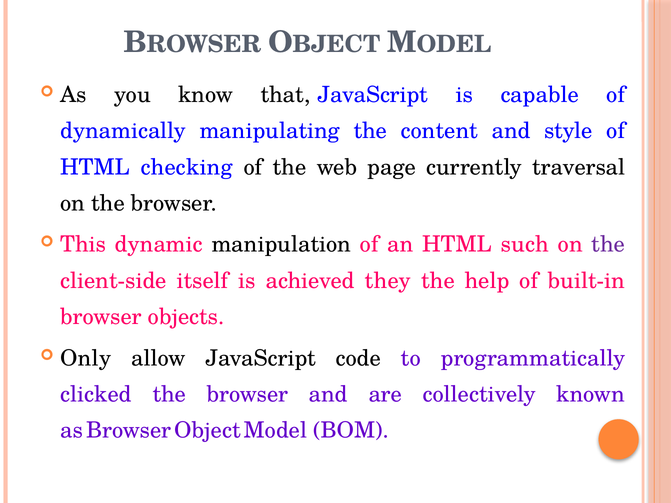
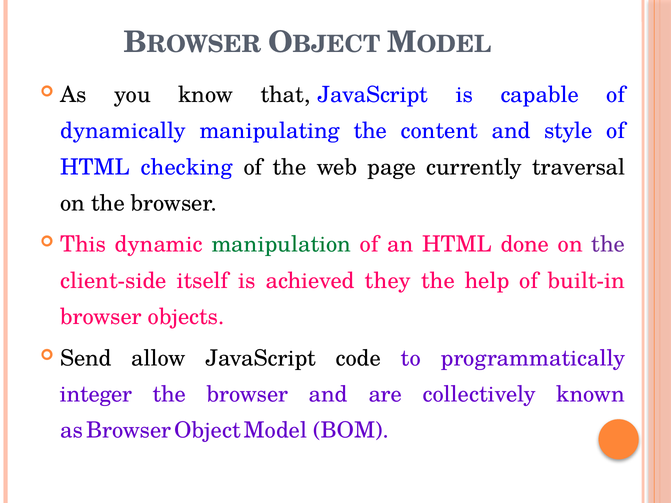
manipulation colour: black -> green (281, 245)
such: such -> done (525, 245)
Only: Only -> Send (86, 358)
clicked: clicked -> integer (96, 395)
